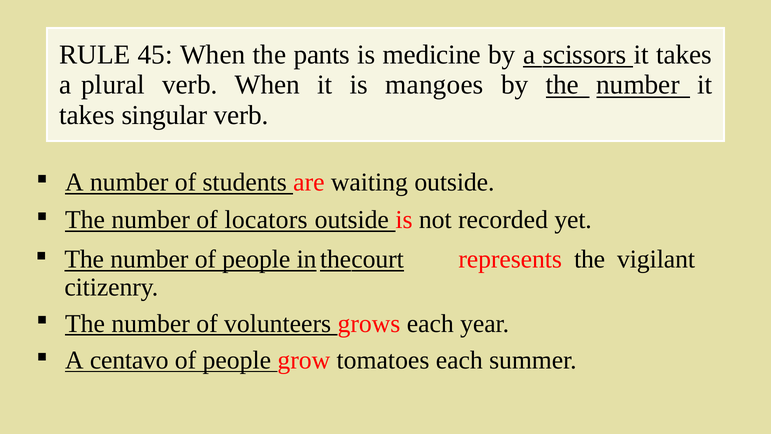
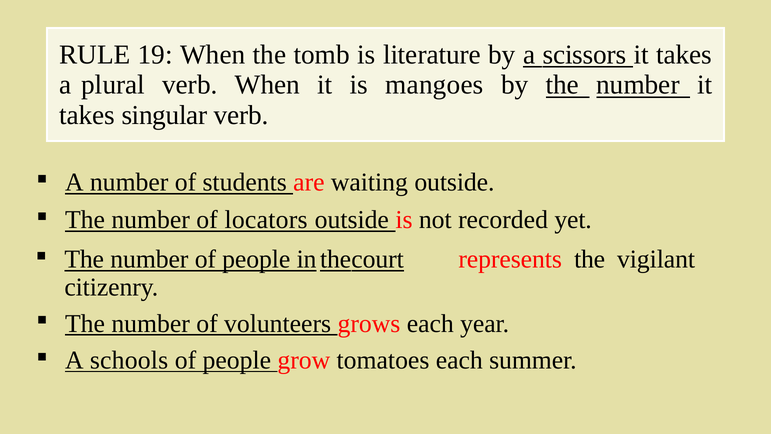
45: 45 -> 19 (155, 55)
pants: pants -> tomb (322, 55)
medicine: medicine -> literature (432, 55)
centavo: centavo -> schools (129, 360)
